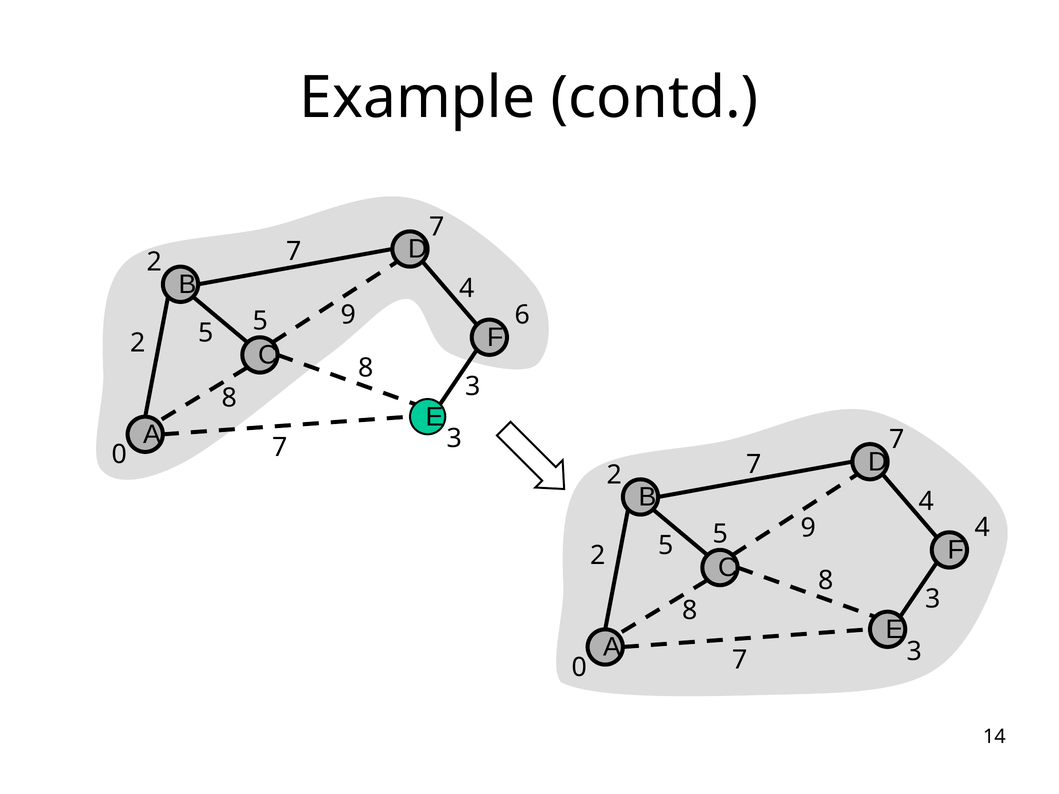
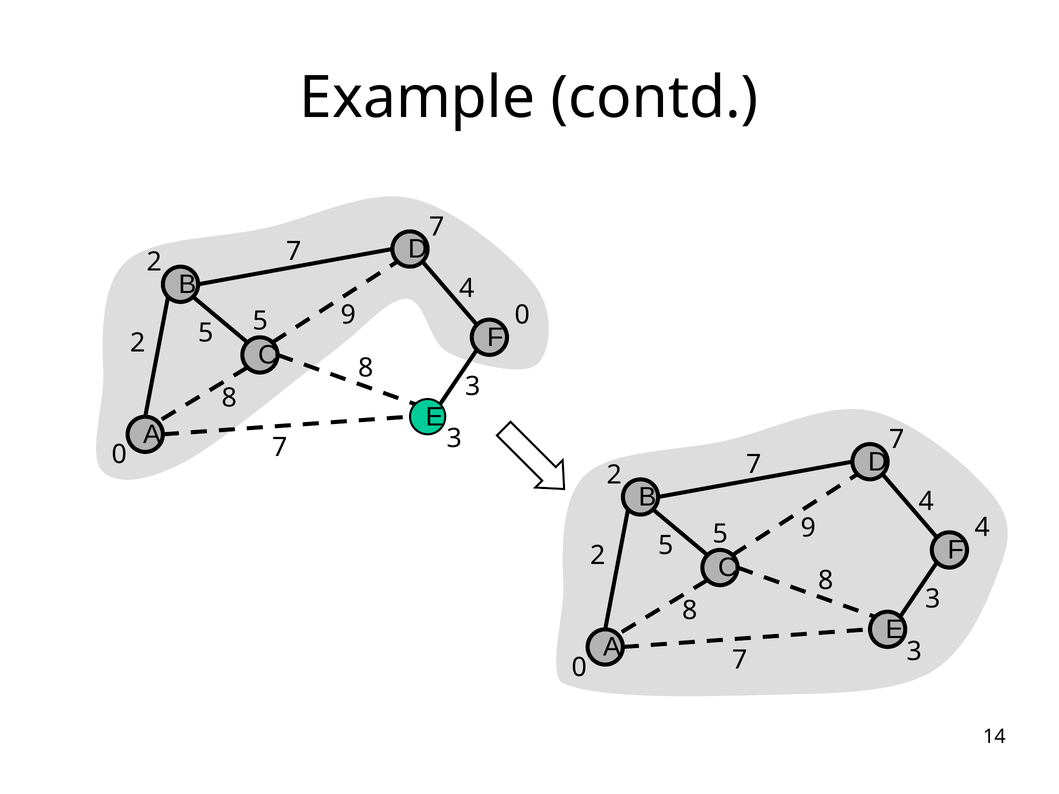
5 6: 6 -> 0 (522, 315)
